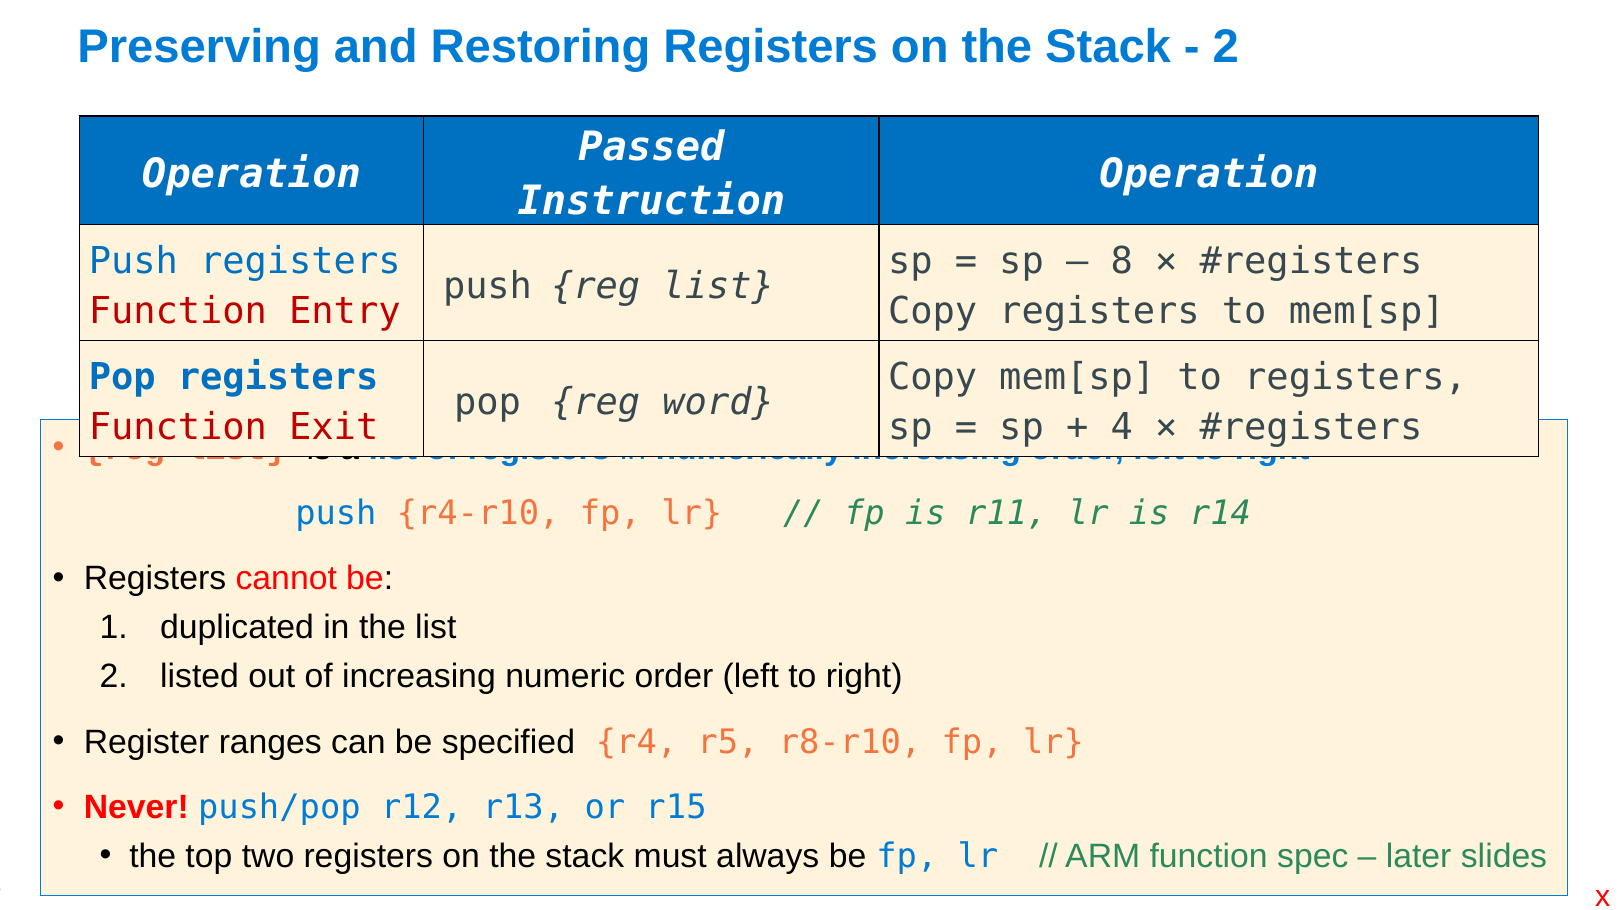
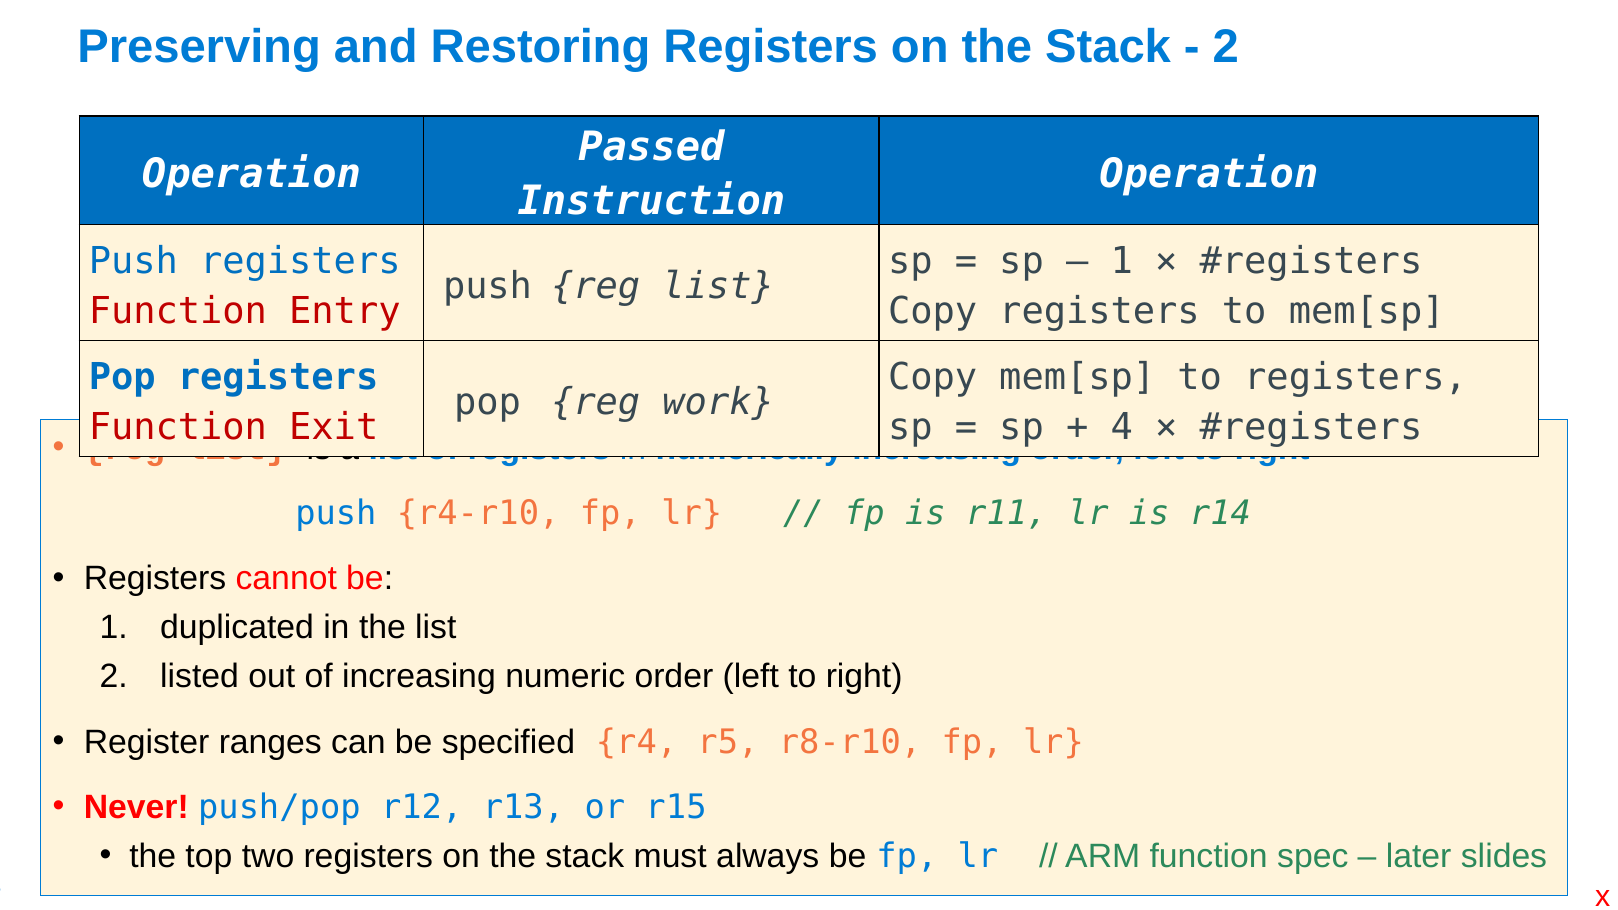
8: 8 -> 1 (1122, 262)
word: word -> work (718, 403)
